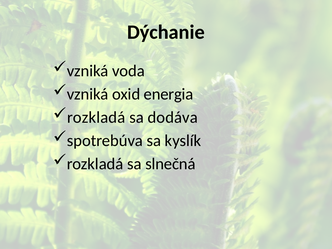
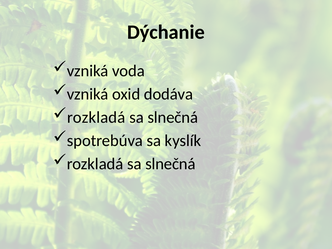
energia: energia -> dodáva (168, 94)
dodáva: dodáva -> slnečná (173, 117)
